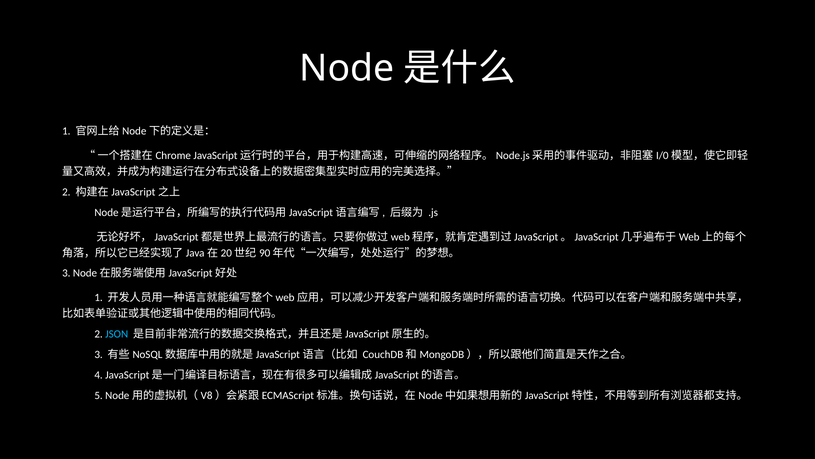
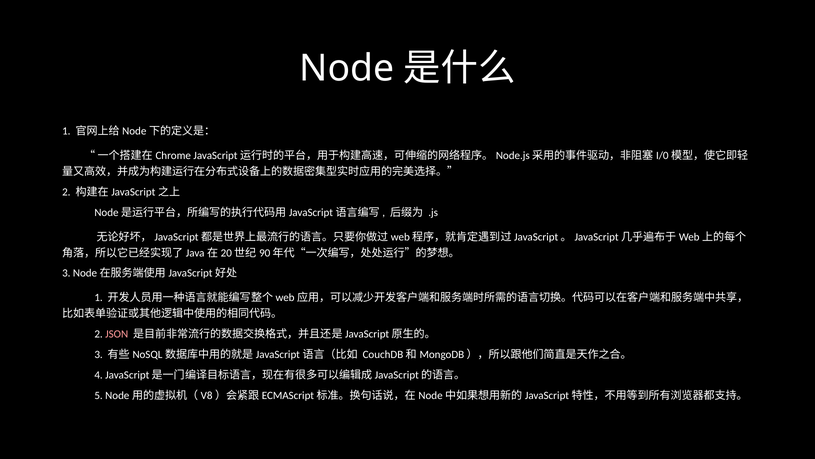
JSON colour: light blue -> pink (117, 334)
